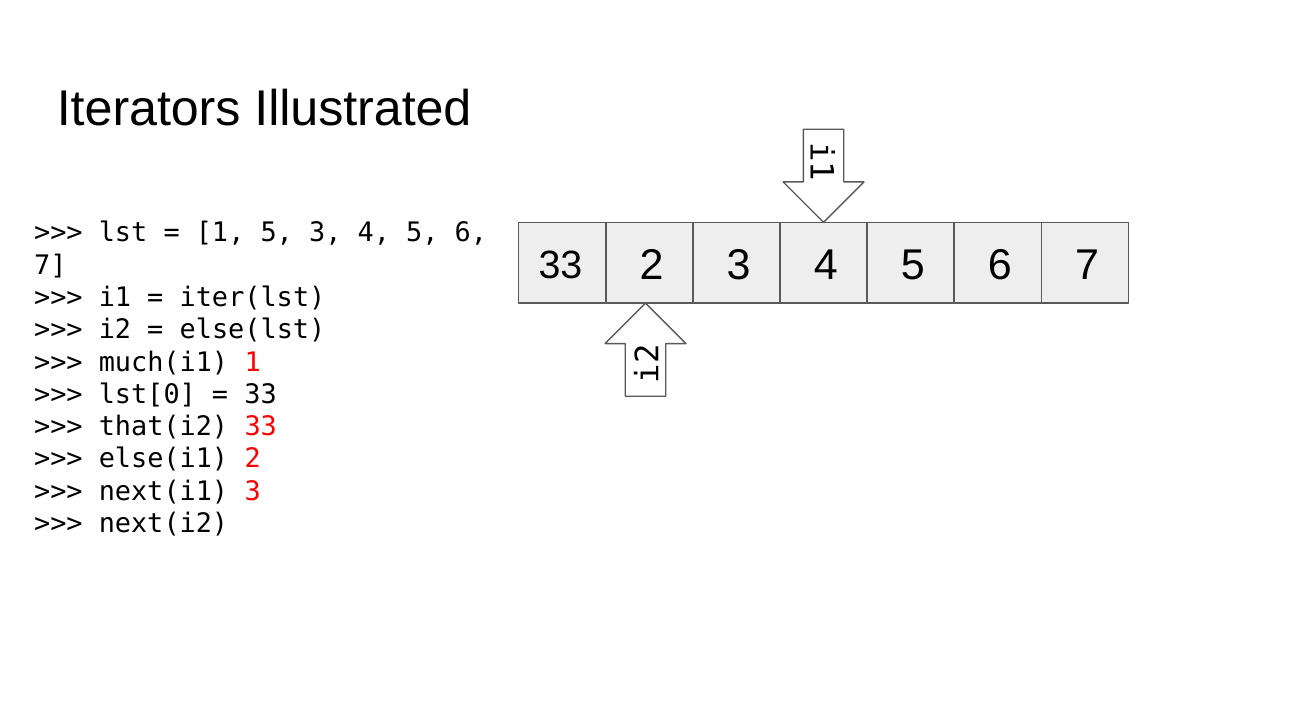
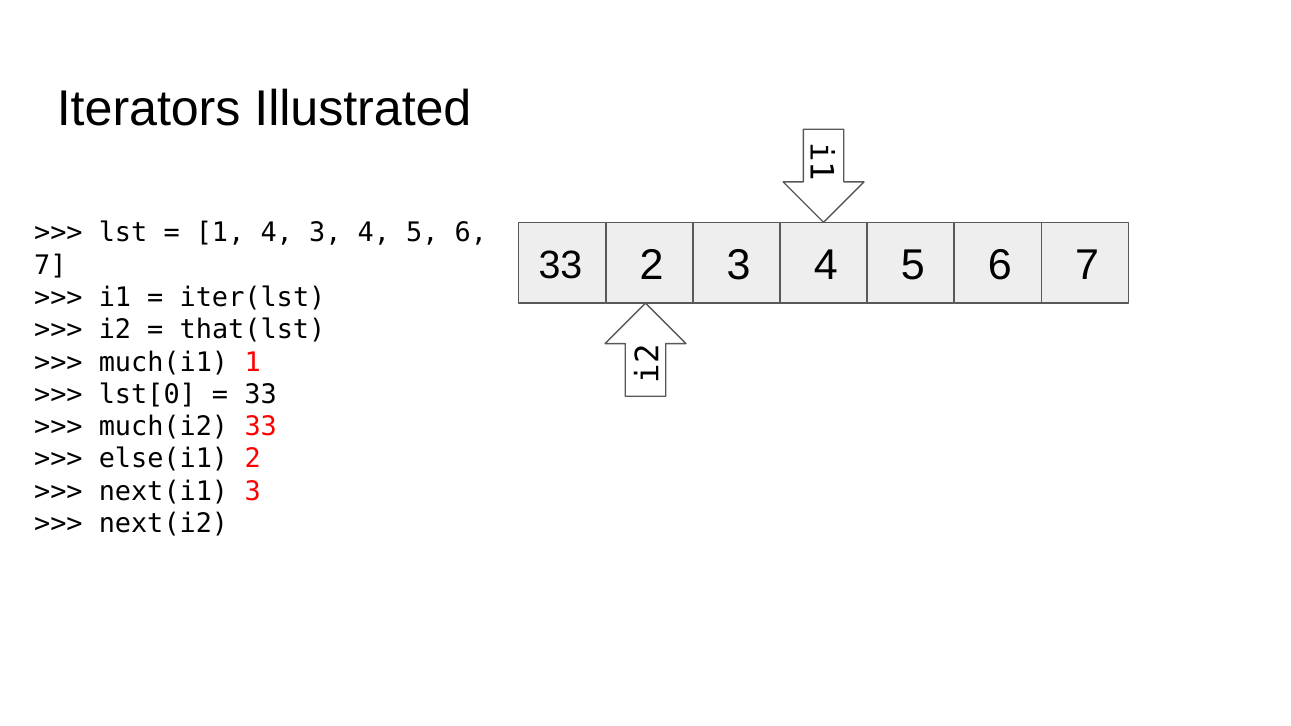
1 5: 5 -> 4 (277, 233)
else(lst: else(lst -> that(lst (253, 330)
that(i2: that(i2 -> much(i2 (163, 427)
